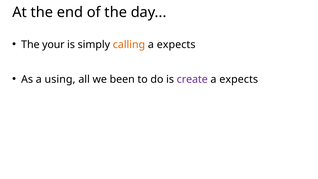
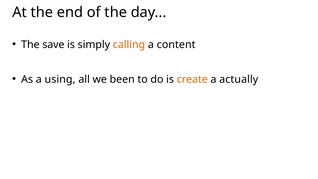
your: your -> save (53, 44)
expects: expects -> content (176, 44)
create colour: purple -> orange (192, 79)
expects: expects -> actually (239, 79)
